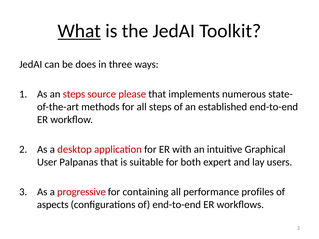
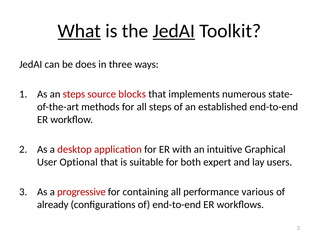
JedAI underline: none -> present (174, 31)
please: please -> blocks (132, 94)
Palpanas: Palpanas -> Optional (79, 162)
profiles: profiles -> various (258, 192)
aspects: aspects -> already (53, 205)
